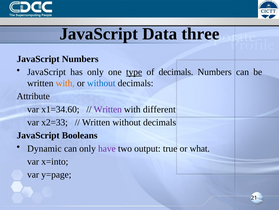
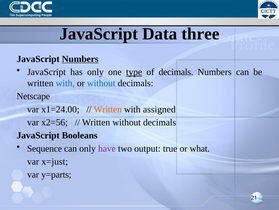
Numbers underline: none -> present (80, 59)
with colour: orange -> blue (65, 83)
Attribute: Attribute -> Netscape (33, 96)
x1=34.60: x1=34.60 -> x1=24.00 (60, 109)
Written colour: purple -> orange (108, 109)
different: different -> assigned (159, 109)
x2=33: x2=33 -> x2=56 (55, 122)
Dynamic: Dynamic -> Sequence (44, 148)
x=into: x=into -> x=just (55, 161)
y=page: y=page -> y=parts (56, 174)
